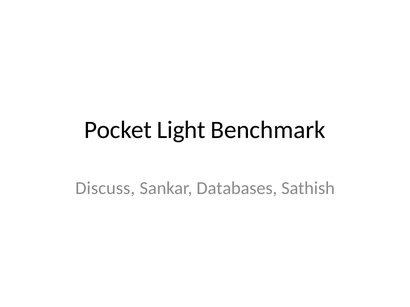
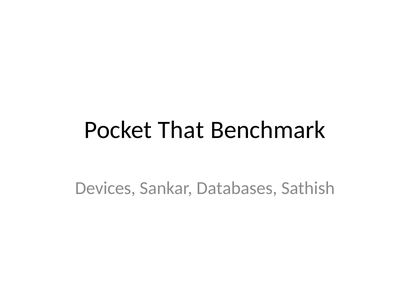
Light: Light -> That (181, 130)
Discuss: Discuss -> Devices (105, 189)
